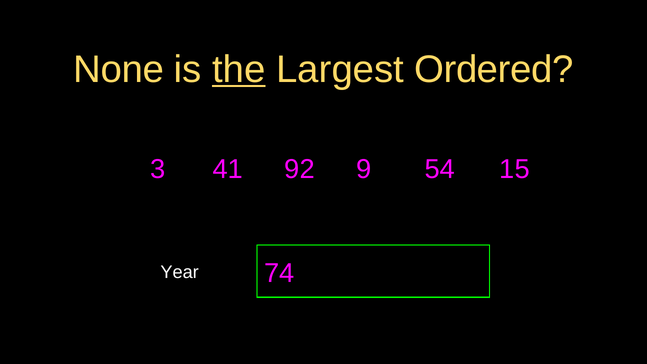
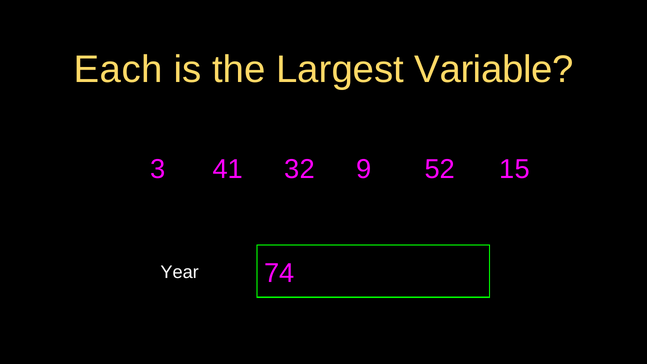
None: None -> Each (118, 69)
the underline: present -> none (239, 69)
Ordered: Ordered -> Variable (494, 69)
92: 92 -> 32 (300, 169)
54: 54 -> 52 (440, 169)
